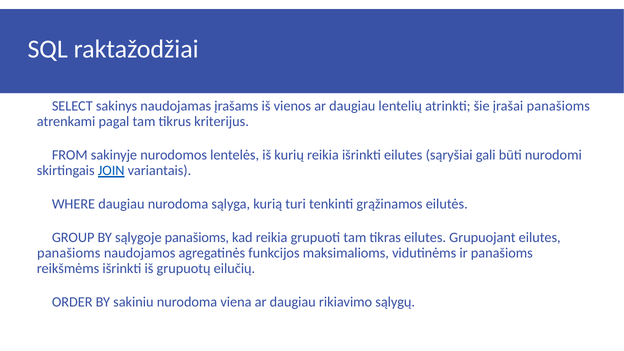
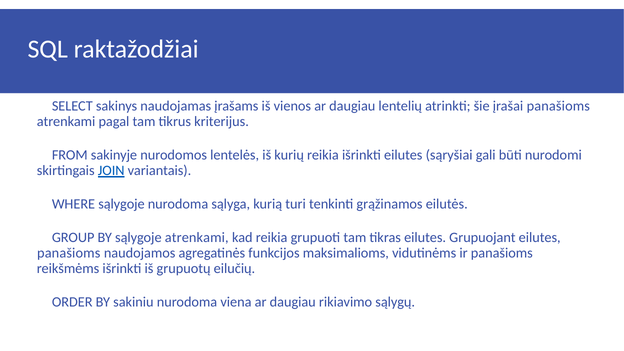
daugiau: daugiau -> sąlygoje (121, 204)
sąlygoje panašioms: panašioms -> atrenkami (197, 238)
